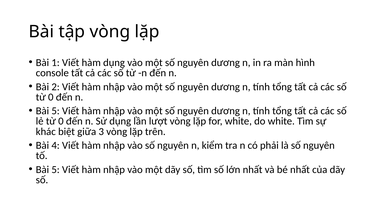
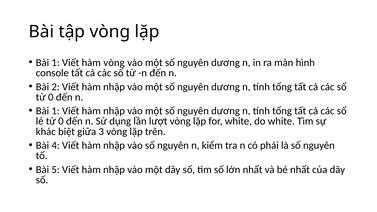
hàm dụng: dụng -> vòng (114, 63)
5: 5 -> 1 (56, 111)
